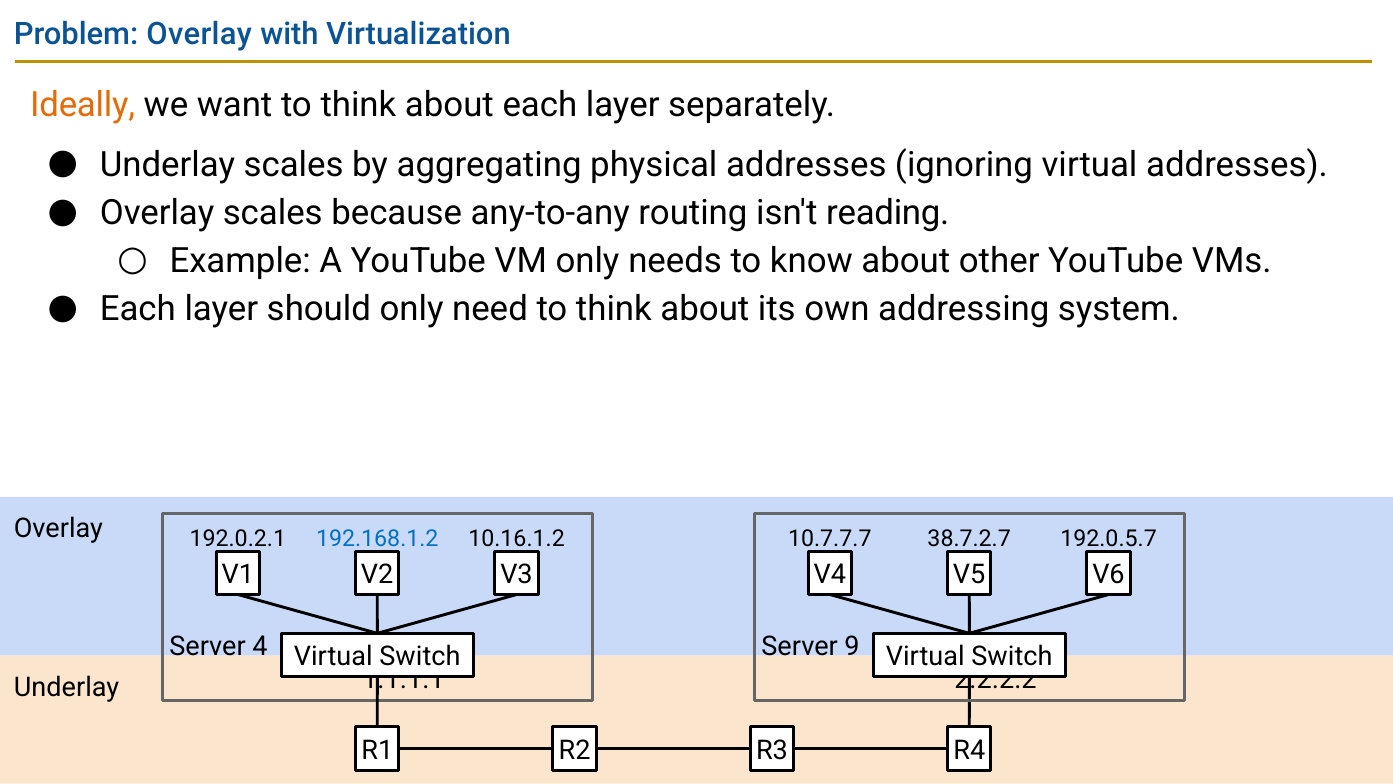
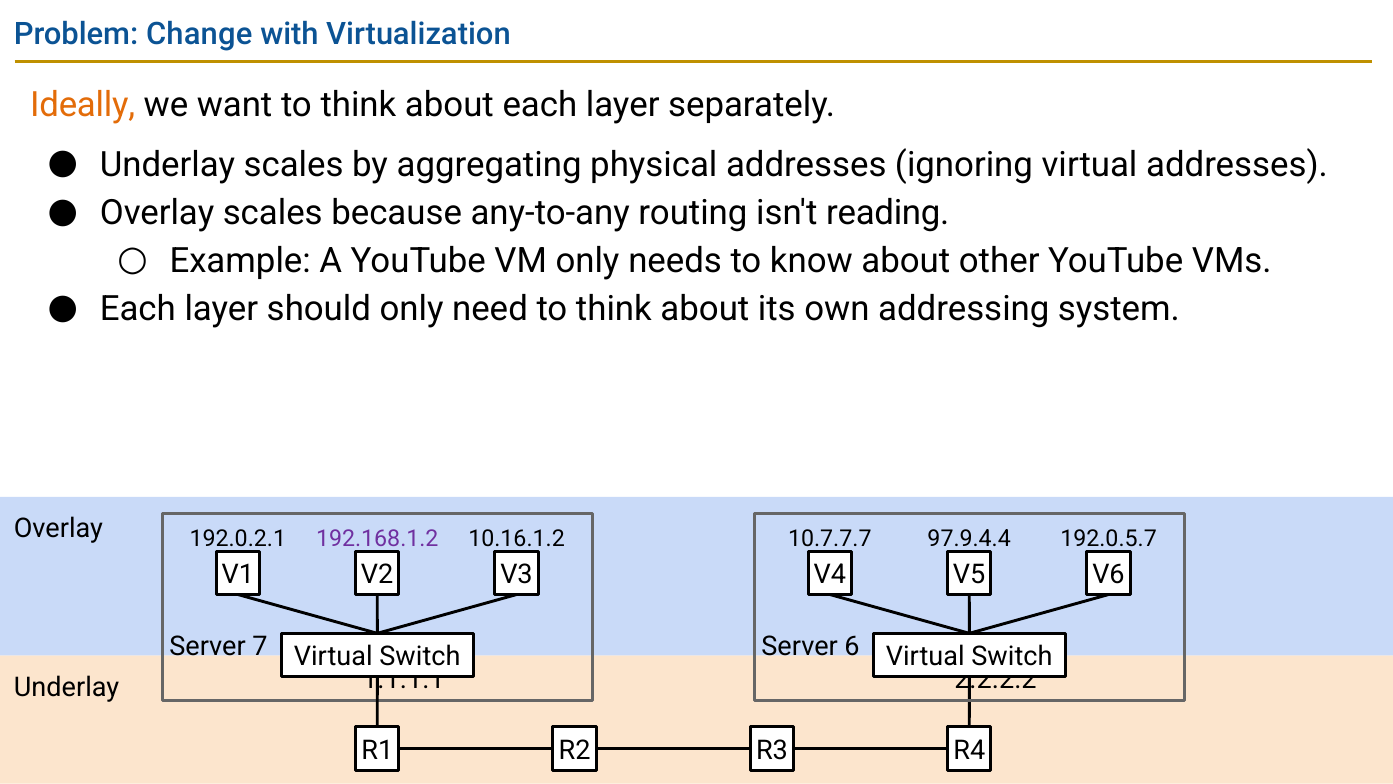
Problem Overlay: Overlay -> Change (199, 35)
192.168.1.2 colour: blue -> purple (377, 538)
38.7.2.7: 38.7.2.7 -> 97.9.4.4 (969, 538)
4: 4 -> 7 (260, 646)
9: 9 -> 6 (852, 646)
